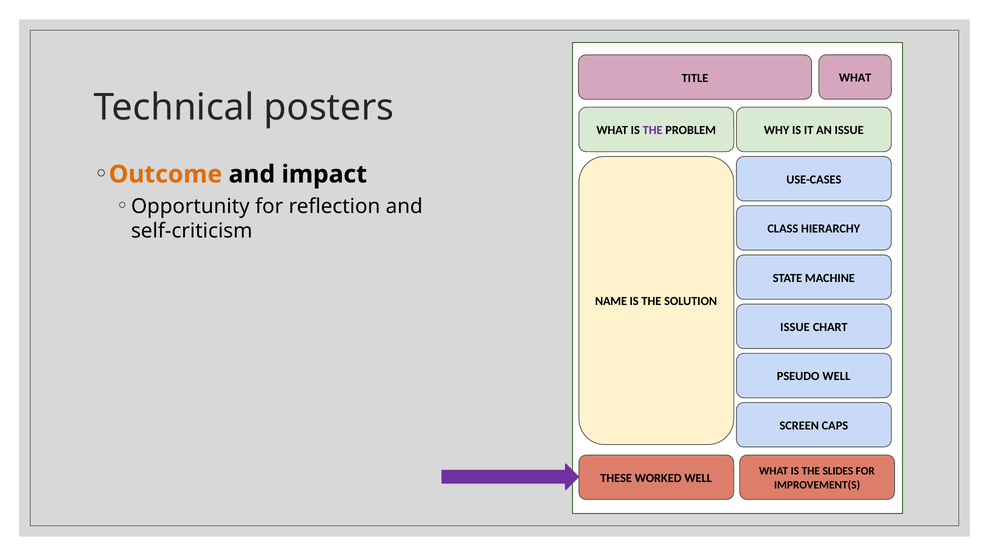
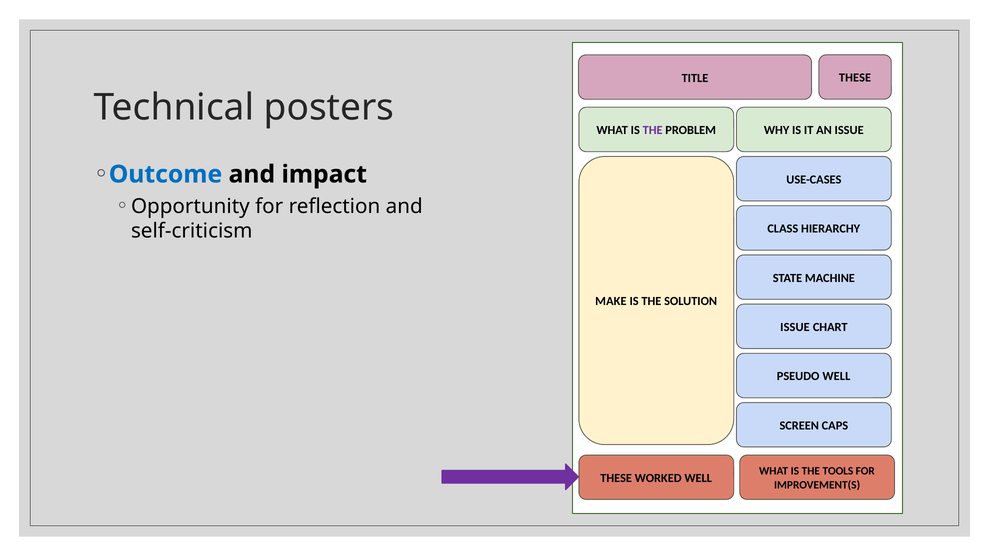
WHAT: WHAT -> THESE (855, 78)
Outcome colour: orange -> blue (165, 174)
NAME: NAME -> MAKE (611, 302)
SLIDES: SLIDES -> TOOLS (838, 471)
